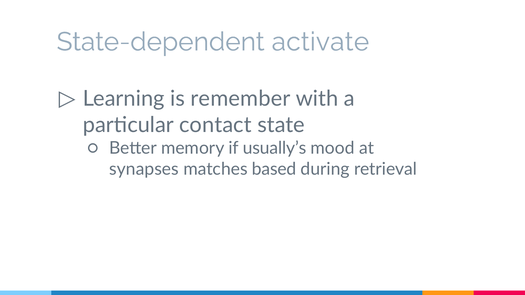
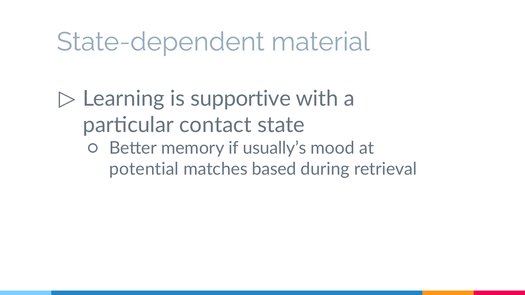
activate: activate -> material (321, 42)
remember: remember -> supportive (241, 99)
synapses: synapses -> potential (144, 169)
